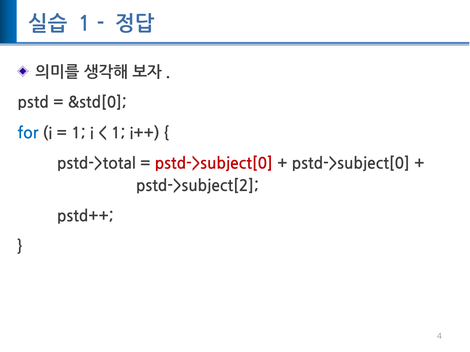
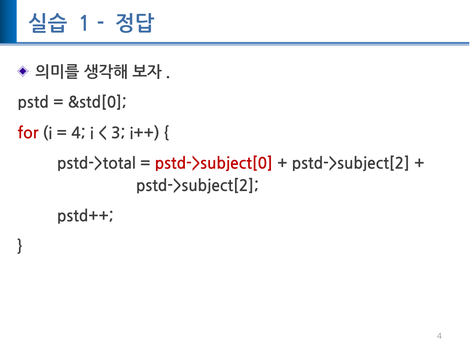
for colour: blue -> red (28, 133)
1: 1 -> 4 (78, 133)
1: 1 -> 3 (118, 133)
pstd->subject[0: pstd->subject[0 -> pstd->subject[2 (351, 164)
